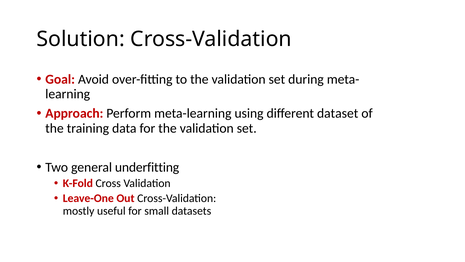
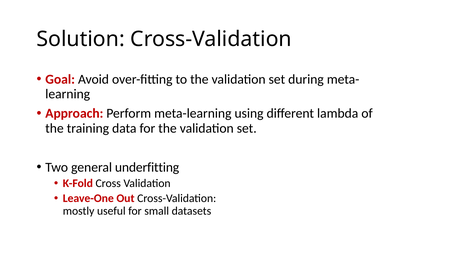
dataset: dataset -> lambda (338, 113)
